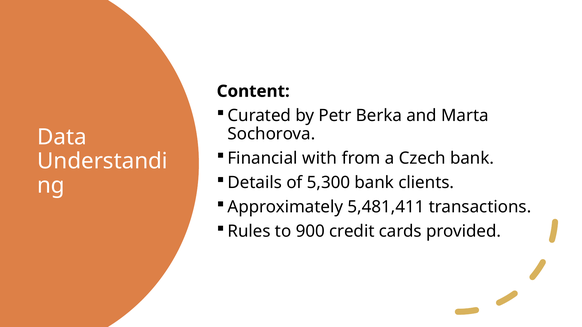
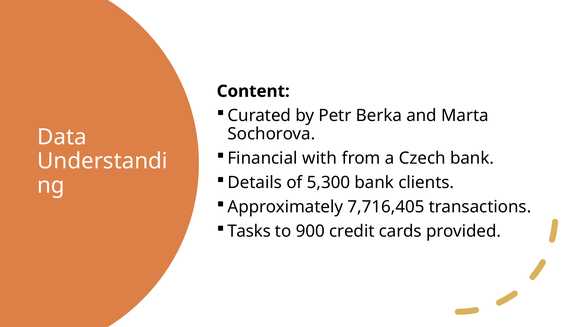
5,481,411: 5,481,411 -> 7,716,405 (386, 207)
Rules: Rules -> Tasks (249, 231)
